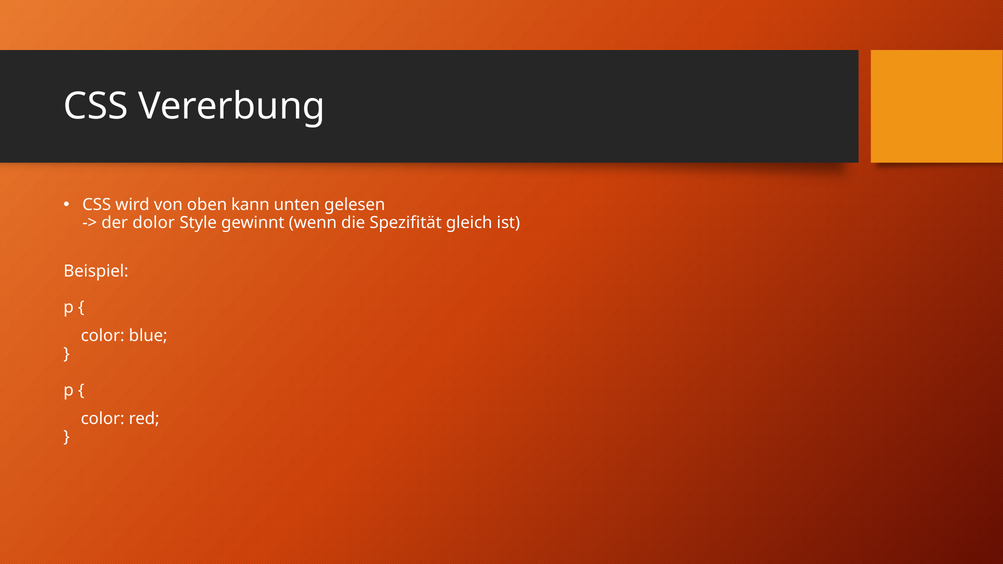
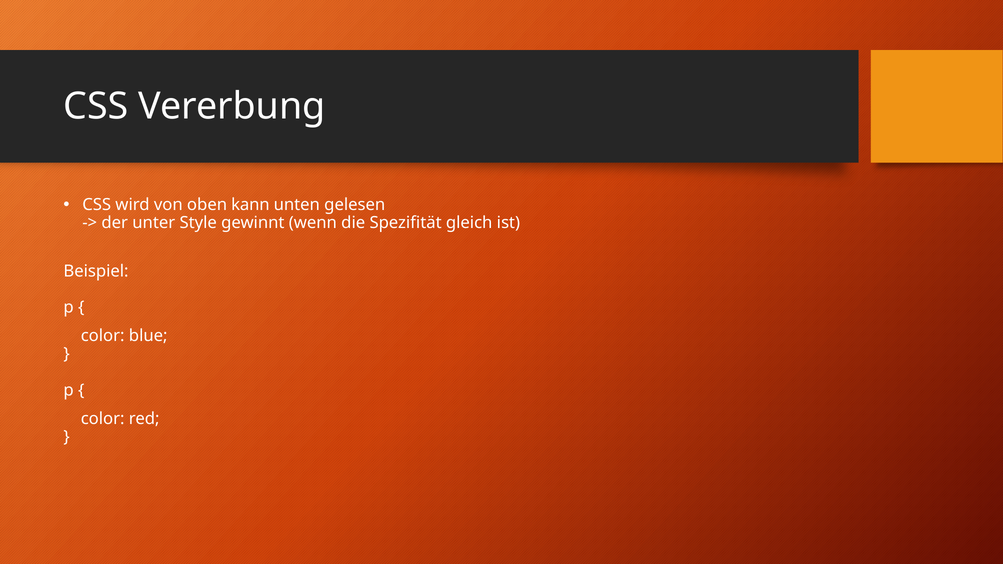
dolor: dolor -> unter (154, 223)
